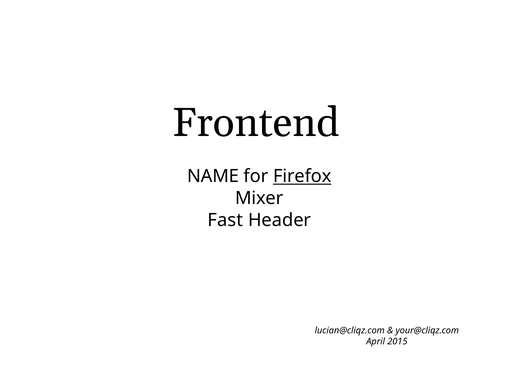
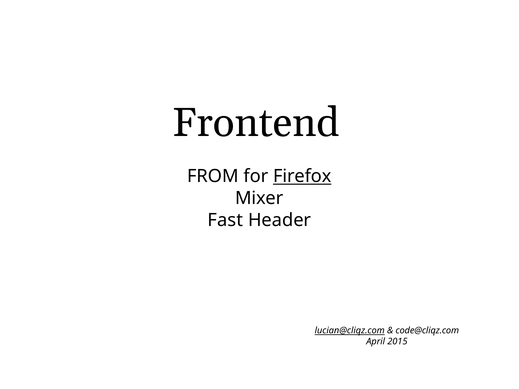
NAME: NAME -> FROM (213, 176)
lucian@cliqz.com underline: none -> present (350, 331)
your@cliqz.com: your@cliqz.com -> code@cliqz.com (427, 331)
